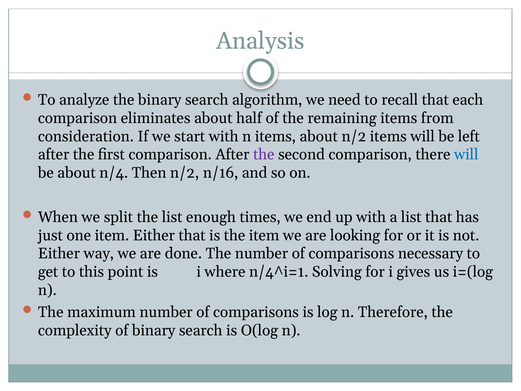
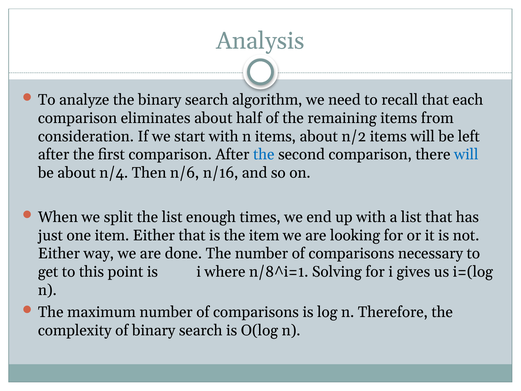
the colour: purple -> blue (264, 154)
Then n/2: n/2 -> n/6 (185, 173)
n/4^i=1: n/4^i=1 -> n/8^i=1 (279, 272)
